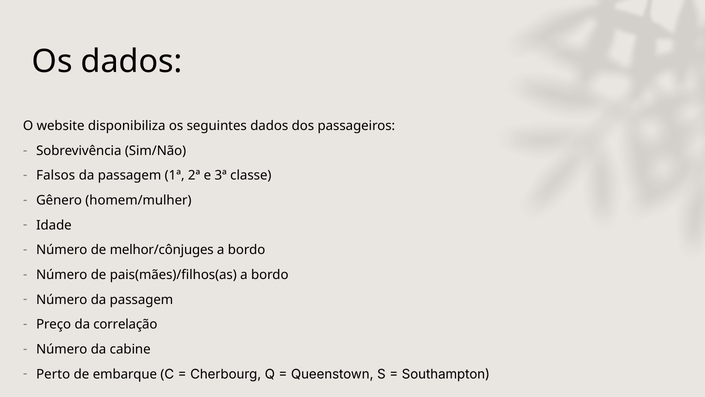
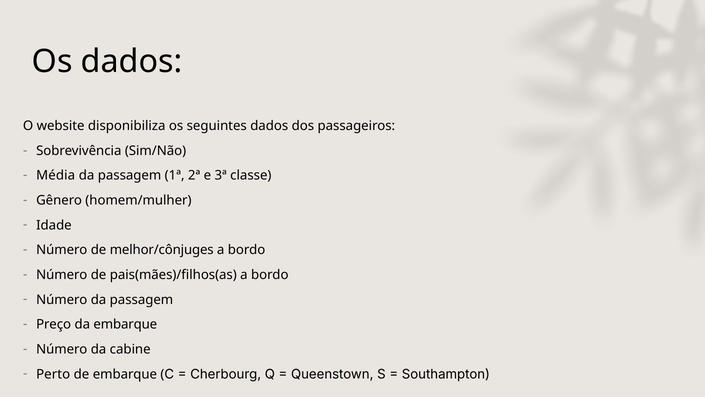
Falsos: Falsos -> Média (56, 175)
da correlação: correlação -> embarque (125, 324)
